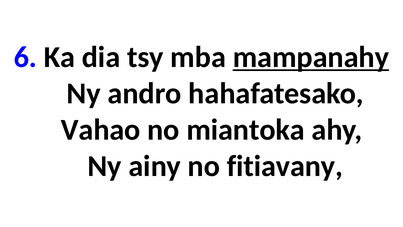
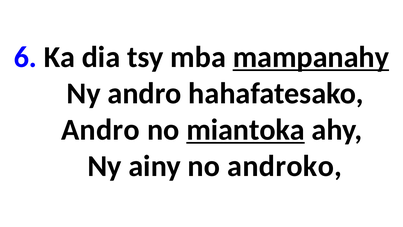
Vahao: Vahao -> Andro (100, 130)
miantoka underline: none -> present (246, 130)
fitiavany: fitiavany -> androko (285, 166)
